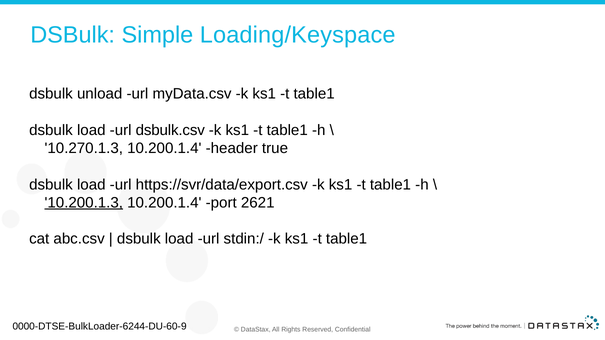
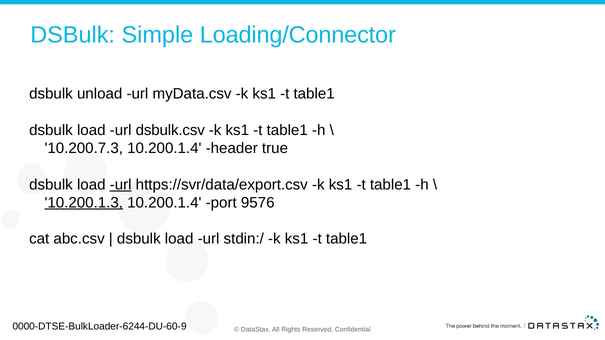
Loading/Keyspace: Loading/Keyspace -> Loading/Connector (298, 35)
10.270.1.3: 10.270.1.3 -> 10.200.7.3 (84, 148)
url underline: none -> present (121, 185)
2621: 2621 -> 9576 (258, 203)
